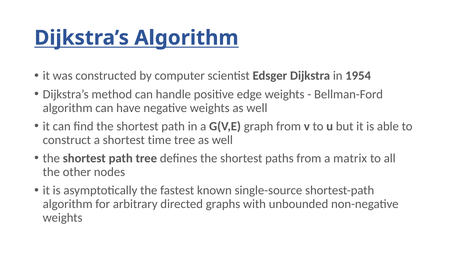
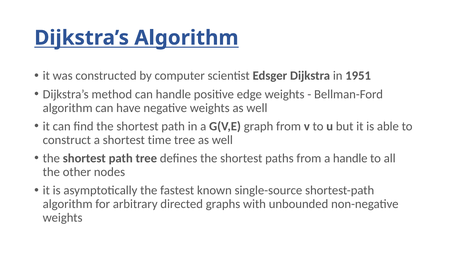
1954: 1954 -> 1951 (358, 76)
a matrix: matrix -> handle (350, 158)
